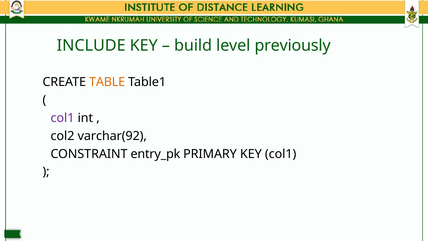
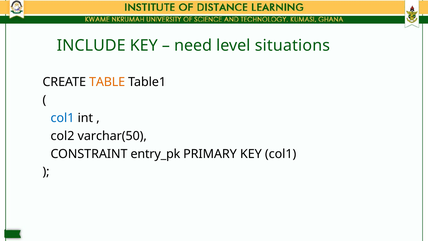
build: build -> need (193, 46)
previously: previously -> situations (292, 46)
col1 colour: purple -> blue (62, 118)
varchar(92: varchar(92 -> varchar(50 (112, 136)
